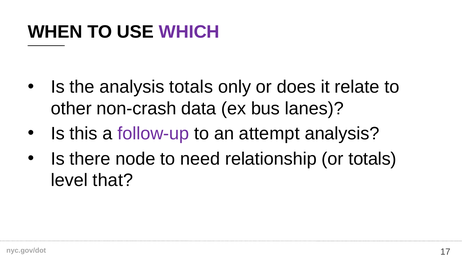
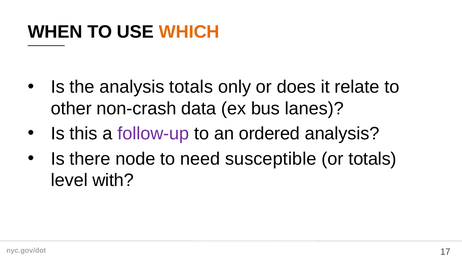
WHICH colour: purple -> orange (189, 32)
attempt: attempt -> ordered (269, 134)
relationship: relationship -> susceptible (271, 159)
that: that -> with (113, 180)
